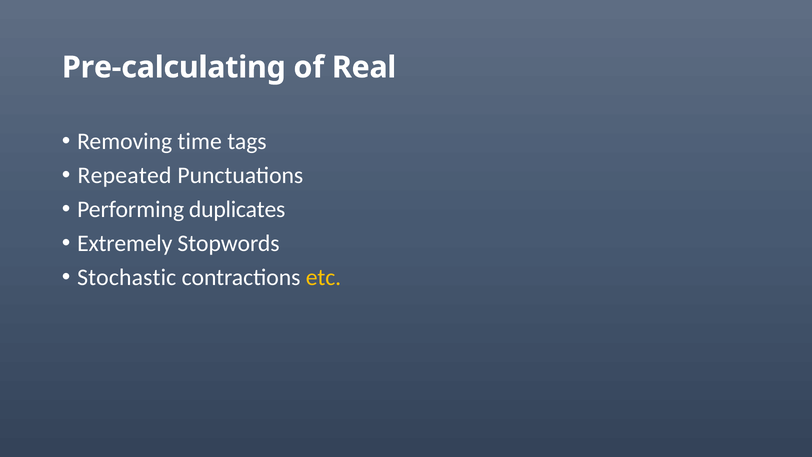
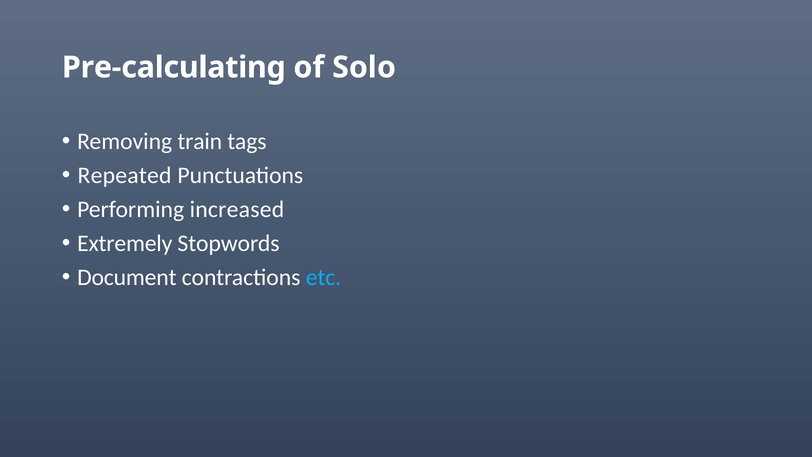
Real: Real -> Solo (364, 67)
time: time -> train (200, 141)
duplicates: duplicates -> increased (237, 209)
Stochastic: Stochastic -> Document (127, 277)
etc colour: yellow -> light blue (323, 277)
